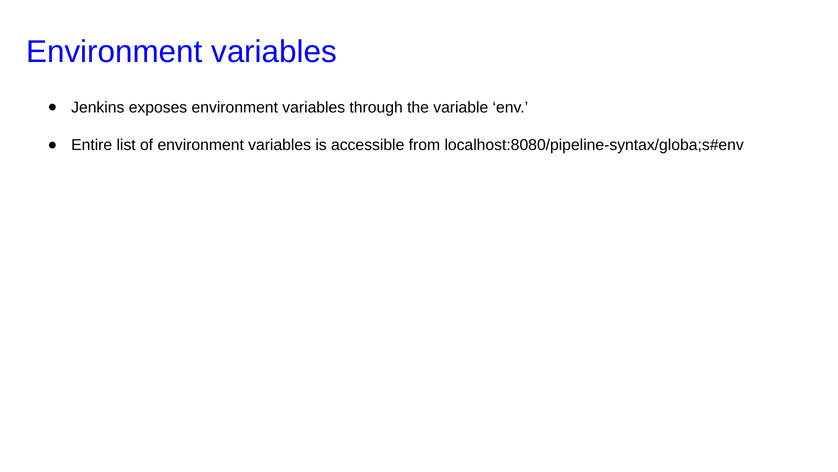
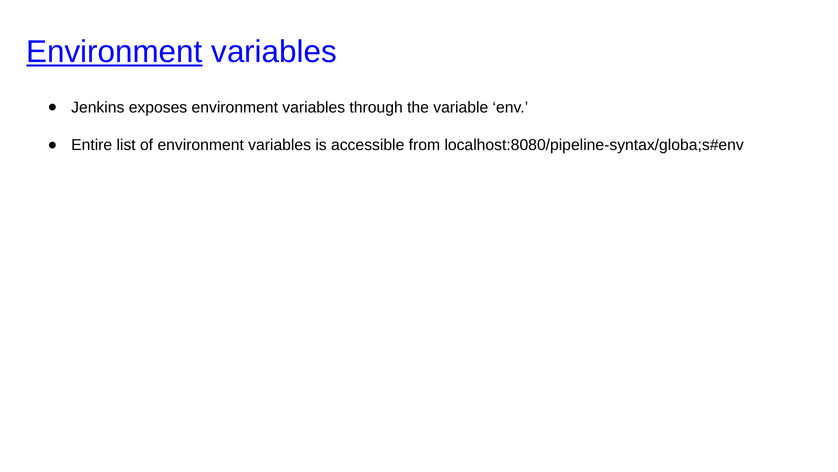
Environment underline: none -> present (114, 52)
